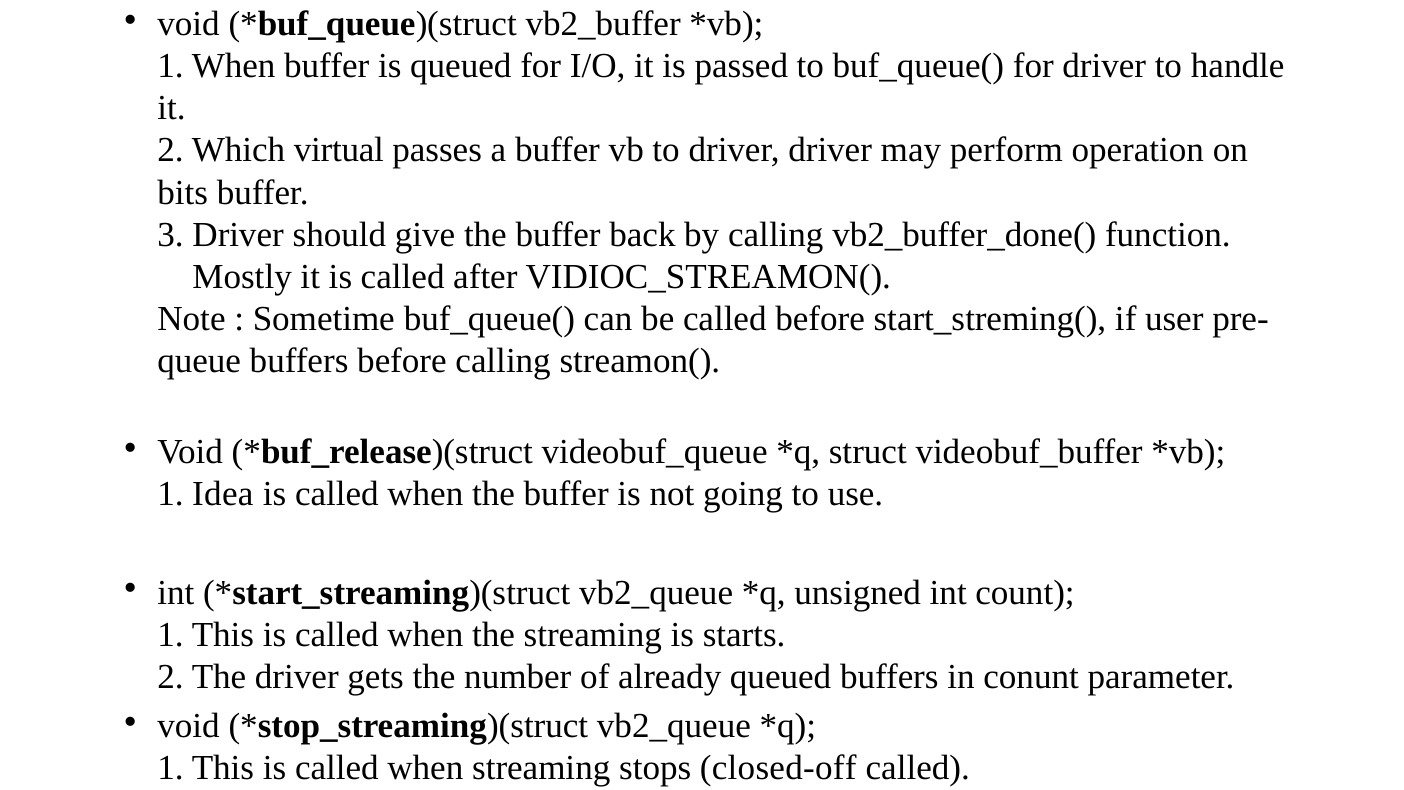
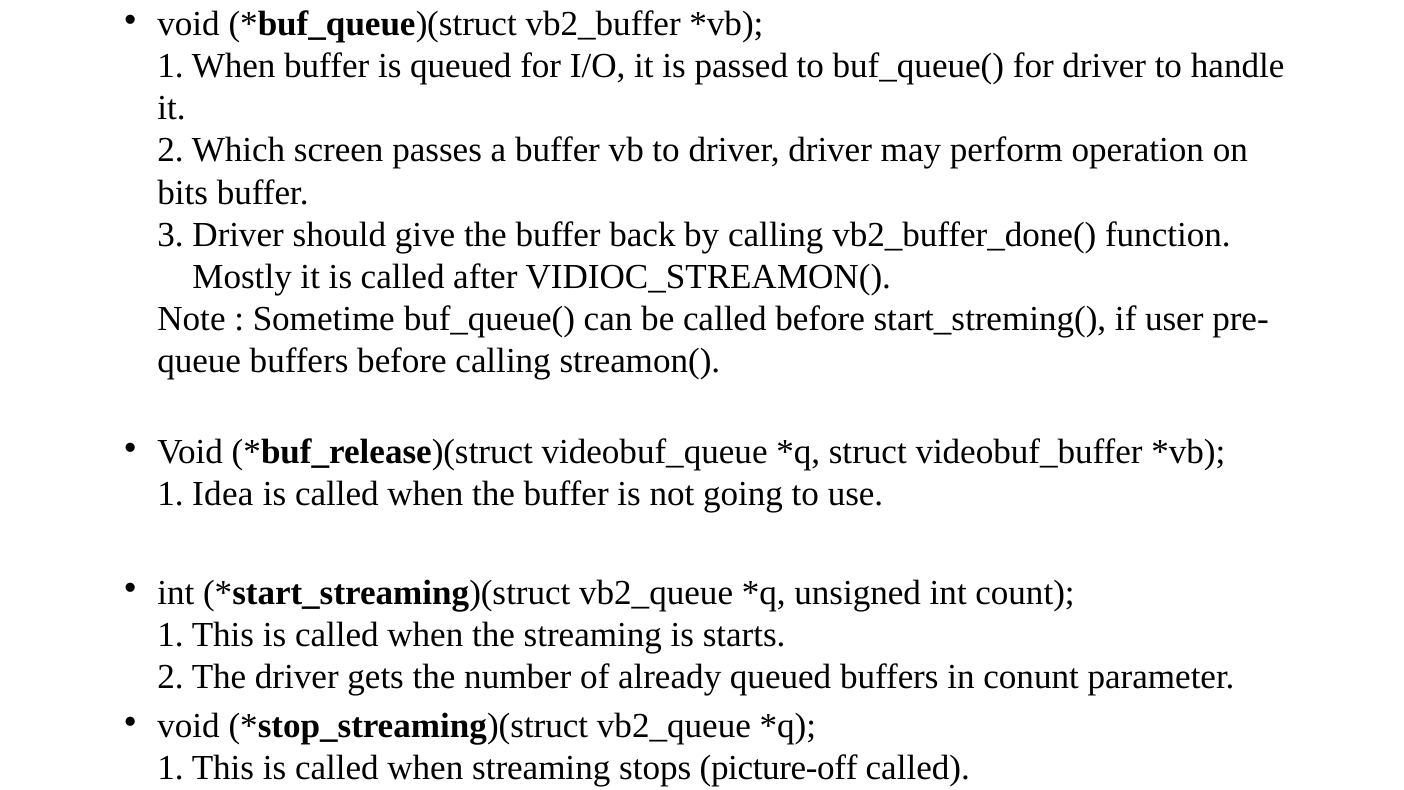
virtual: virtual -> screen (339, 150)
closed-off: closed-off -> picture-off (779, 768)
